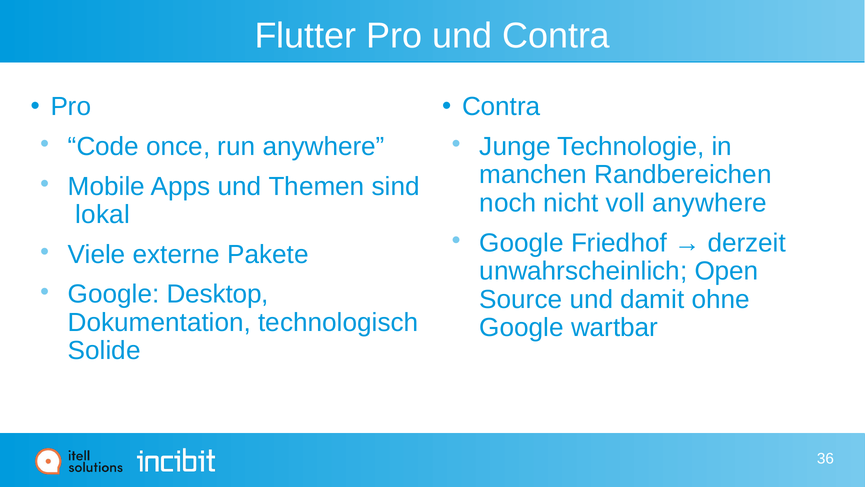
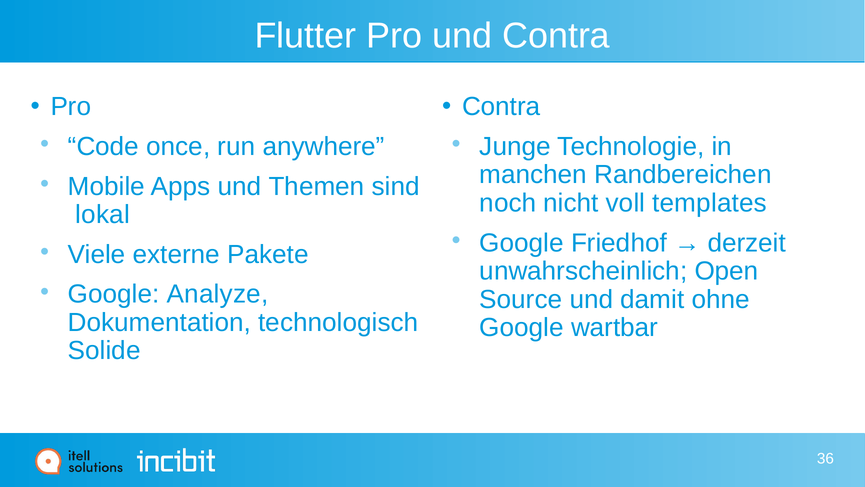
voll anywhere: anywhere -> templates (710, 203)
Desktop: Desktop -> Analyze (218, 294)
